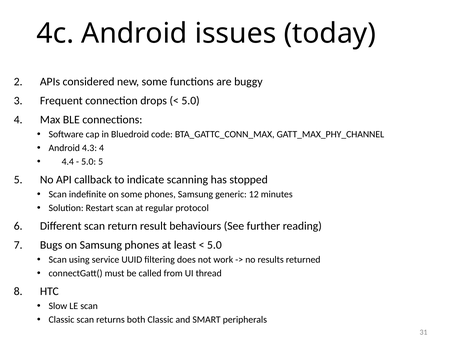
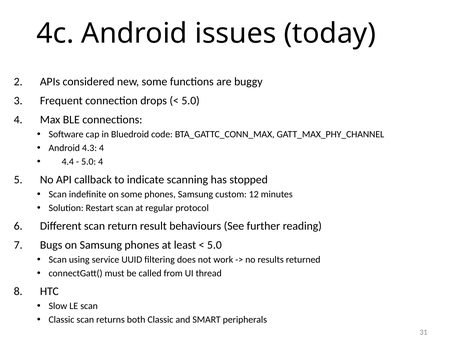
5: 5 -> 4 (101, 162)
generic: generic -> custom (231, 194)
